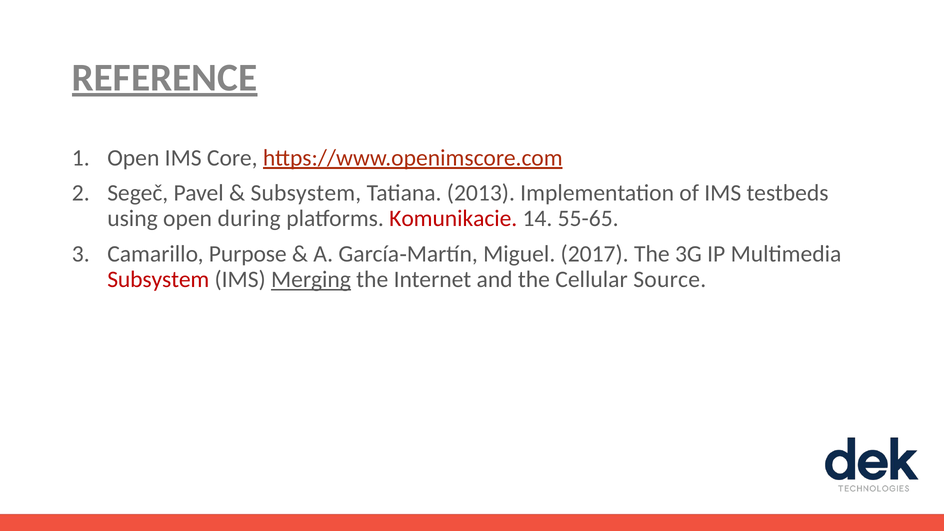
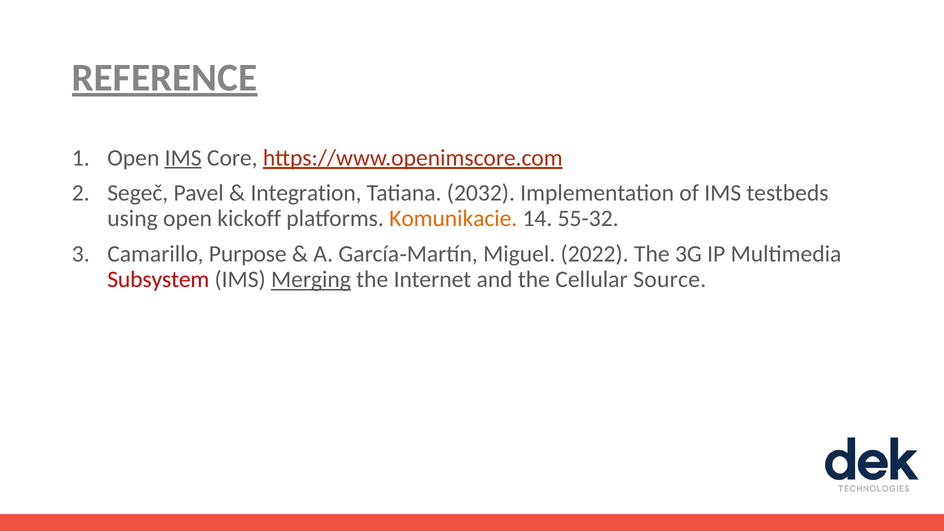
IMS underline: none -> present (183, 158)
Subsystem: Subsystem -> Integration (306, 193)
2013: 2013 -> 2032 (481, 193)
during: during -> kickoff (249, 219)
Komunikacie colour: red -> orange (453, 219)
55-65: 55-65 -> 55-32 (588, 219)
2017: 2017 -> 2022 (595, 254)
